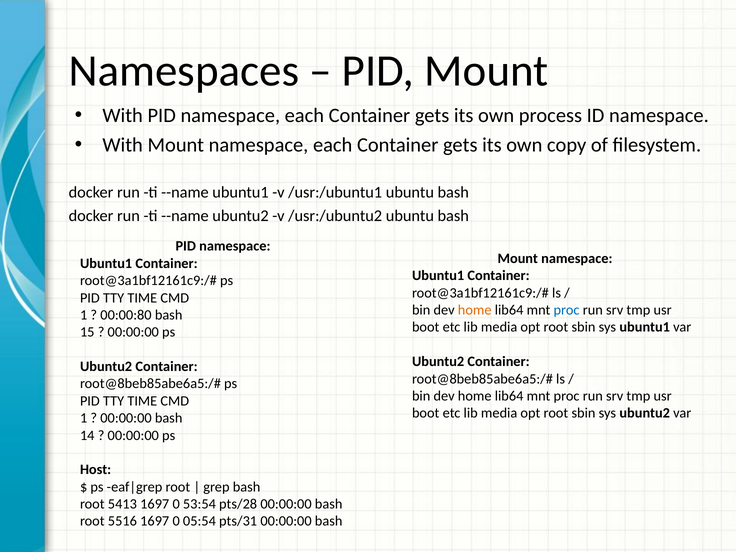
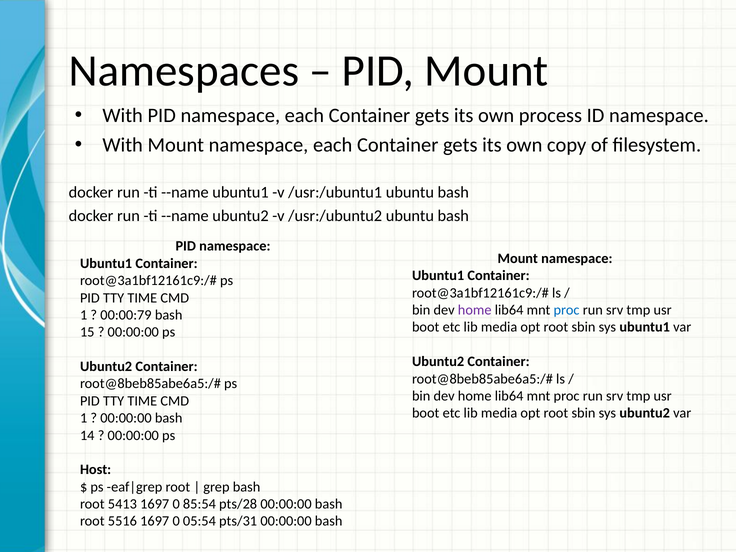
home colour: orange -> purple (475, 310)
00:00:80: 00:00:80 -> 00:00:79 (126, 315)
53:54: 53:54 -> 85:54 (199, 504)
